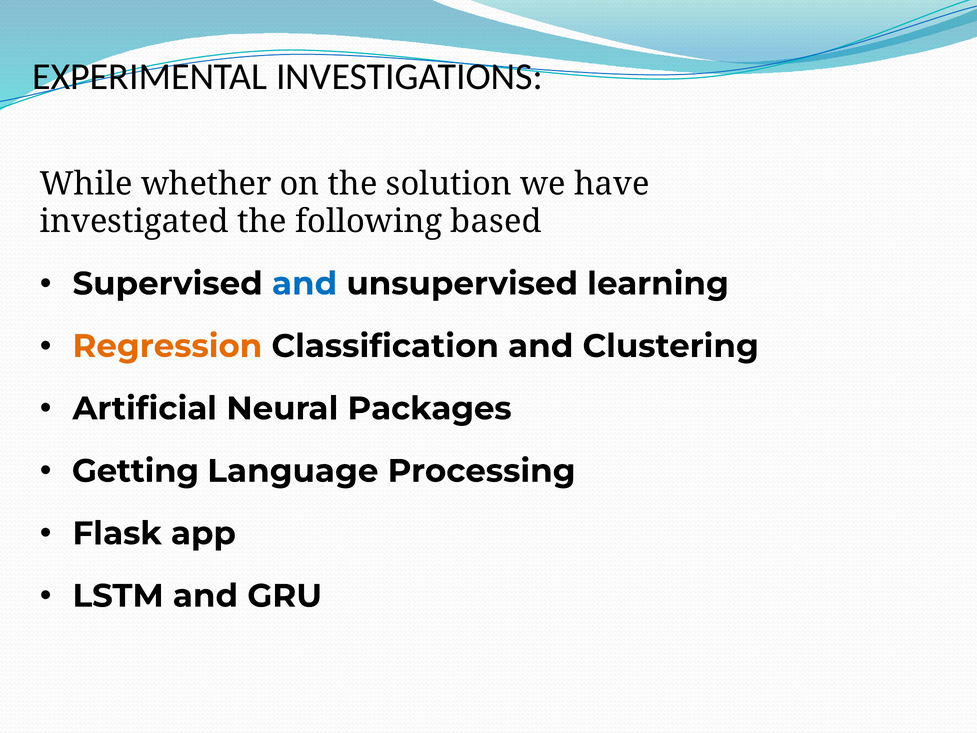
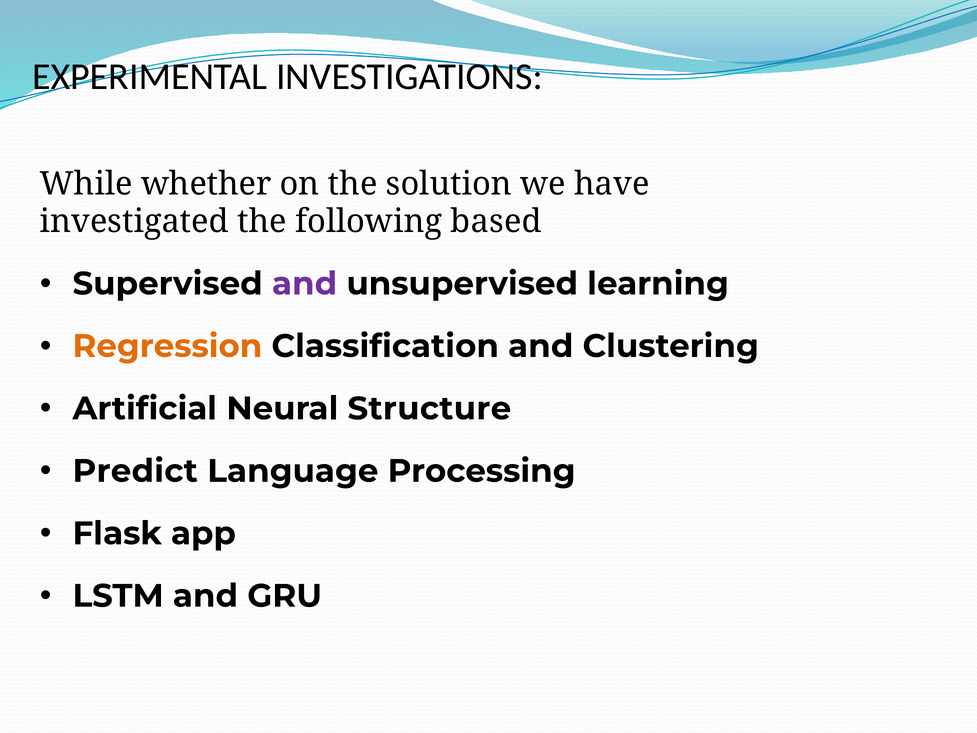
and colour: blue -> purple (305, 284)
Packages: Packages -> Structure (429, 408)
Getting: Getting -> Predict (135, 471)
